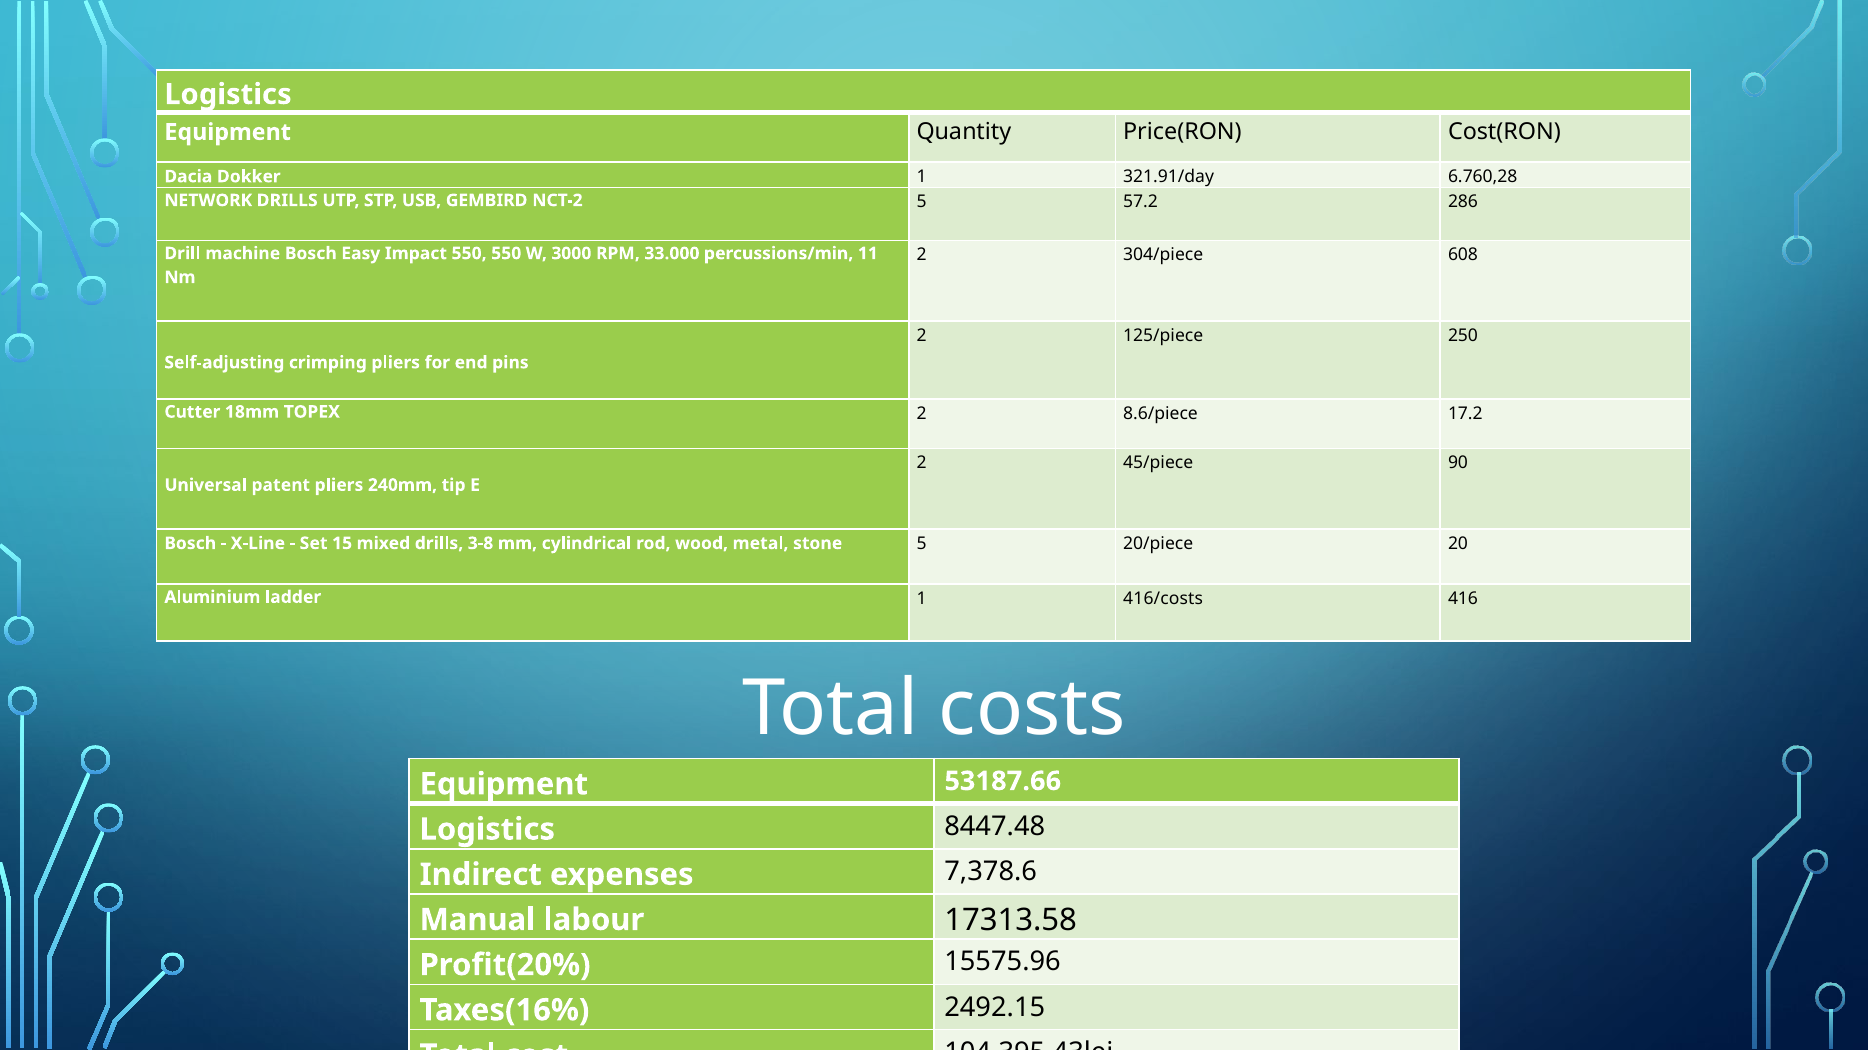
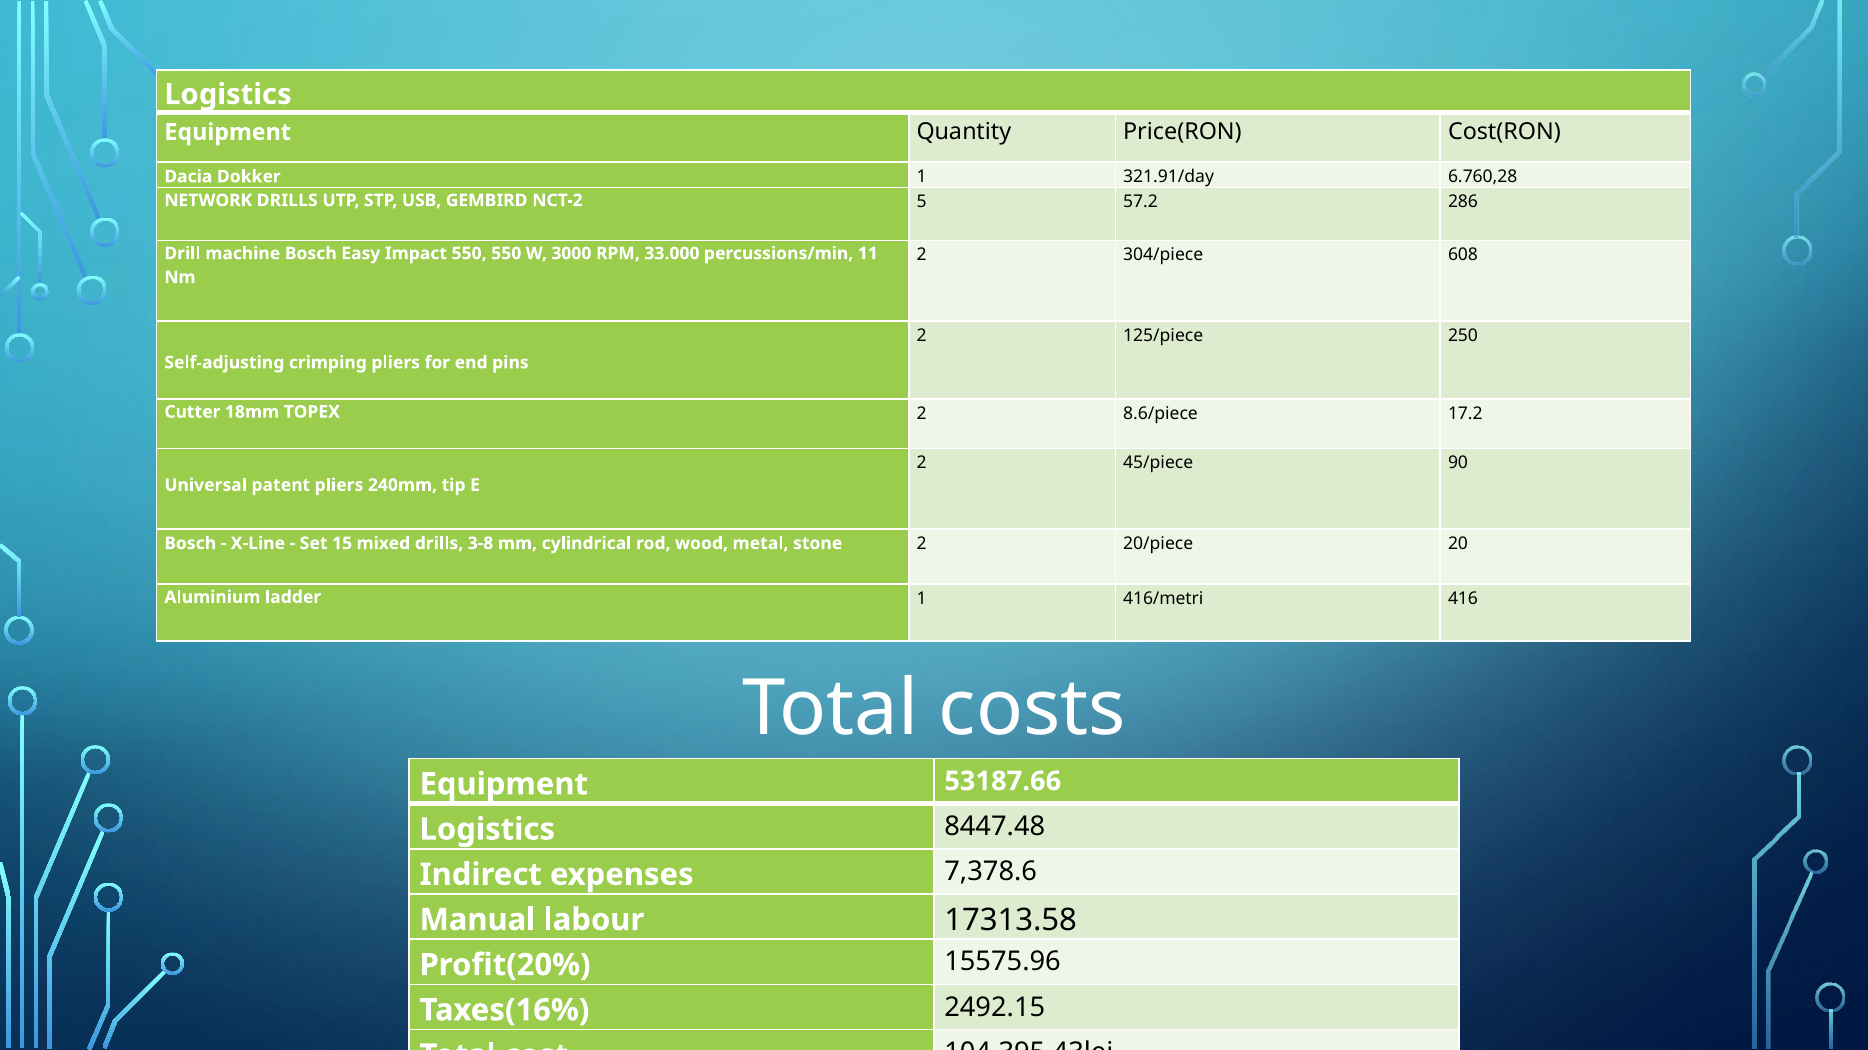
stone 5: 5 -> 2 (922, 544)
416/costs: 416/costs -> 416/metri (1163, 599)
